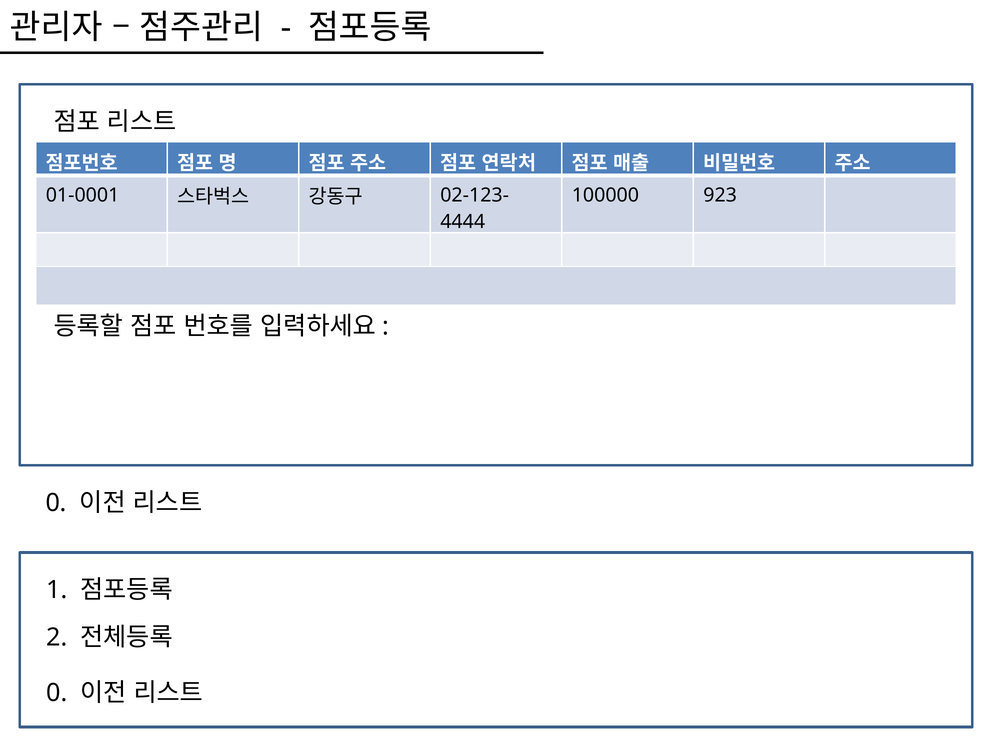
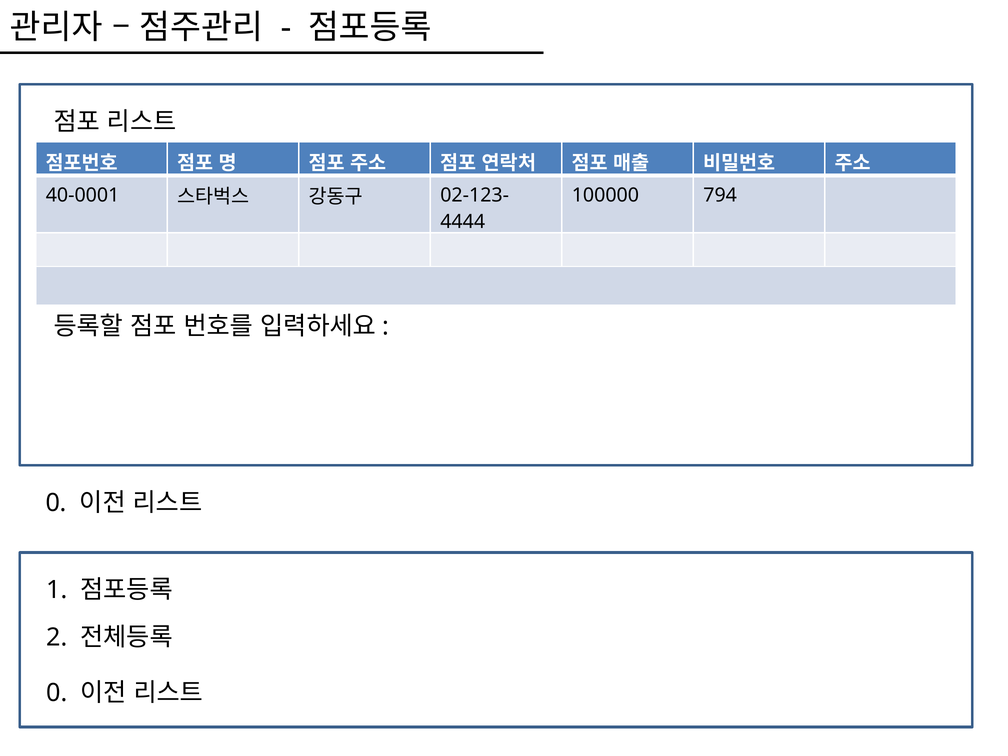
01-0001: 01-0001 -> 40-0001 (83, 195)
923: 923 -> 794 (720, 195)
